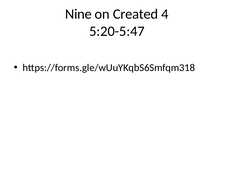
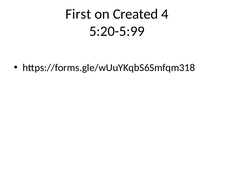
Nine: Nine -> First (78, 14)
5:20-5:47: 5:20-5:47 -> 5:20-5:99 (117, 31)
